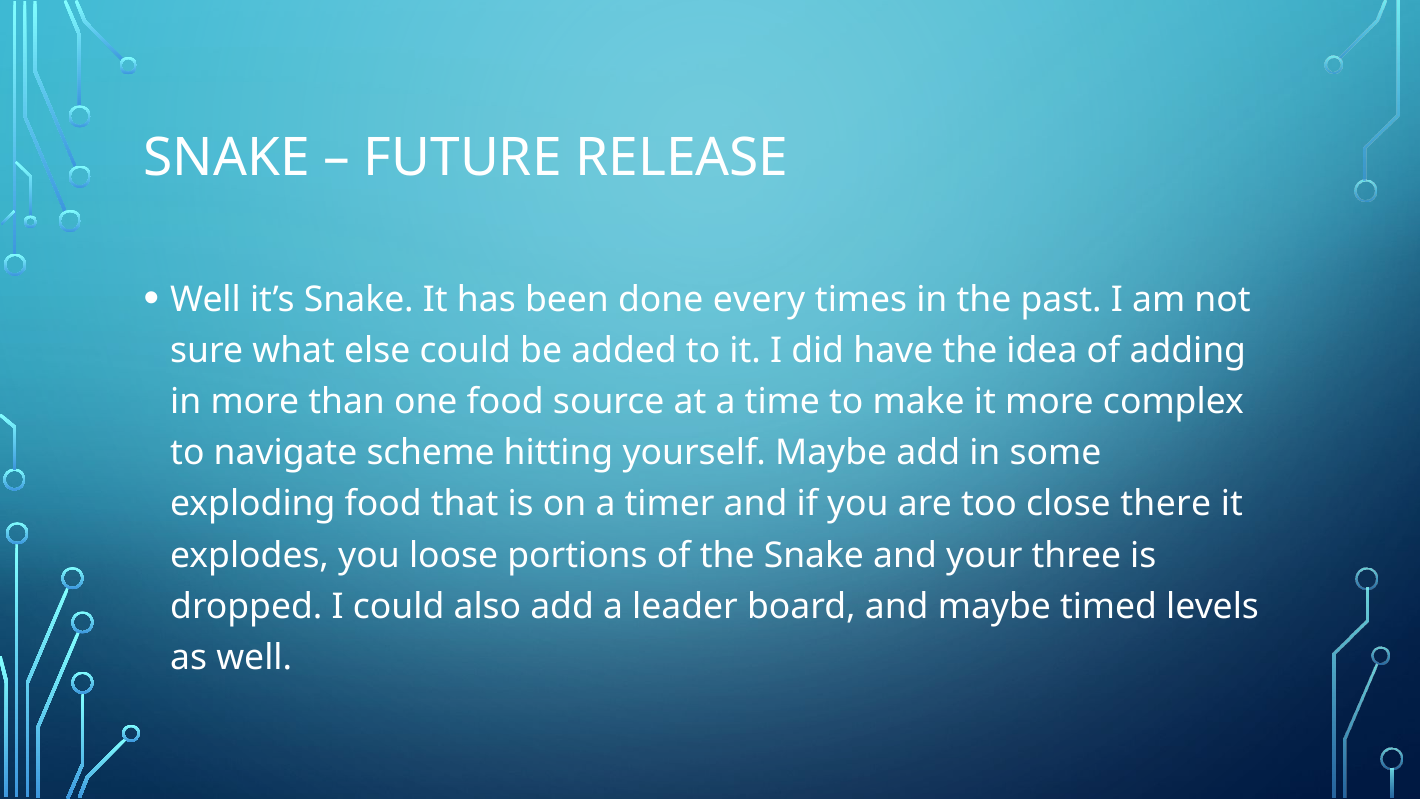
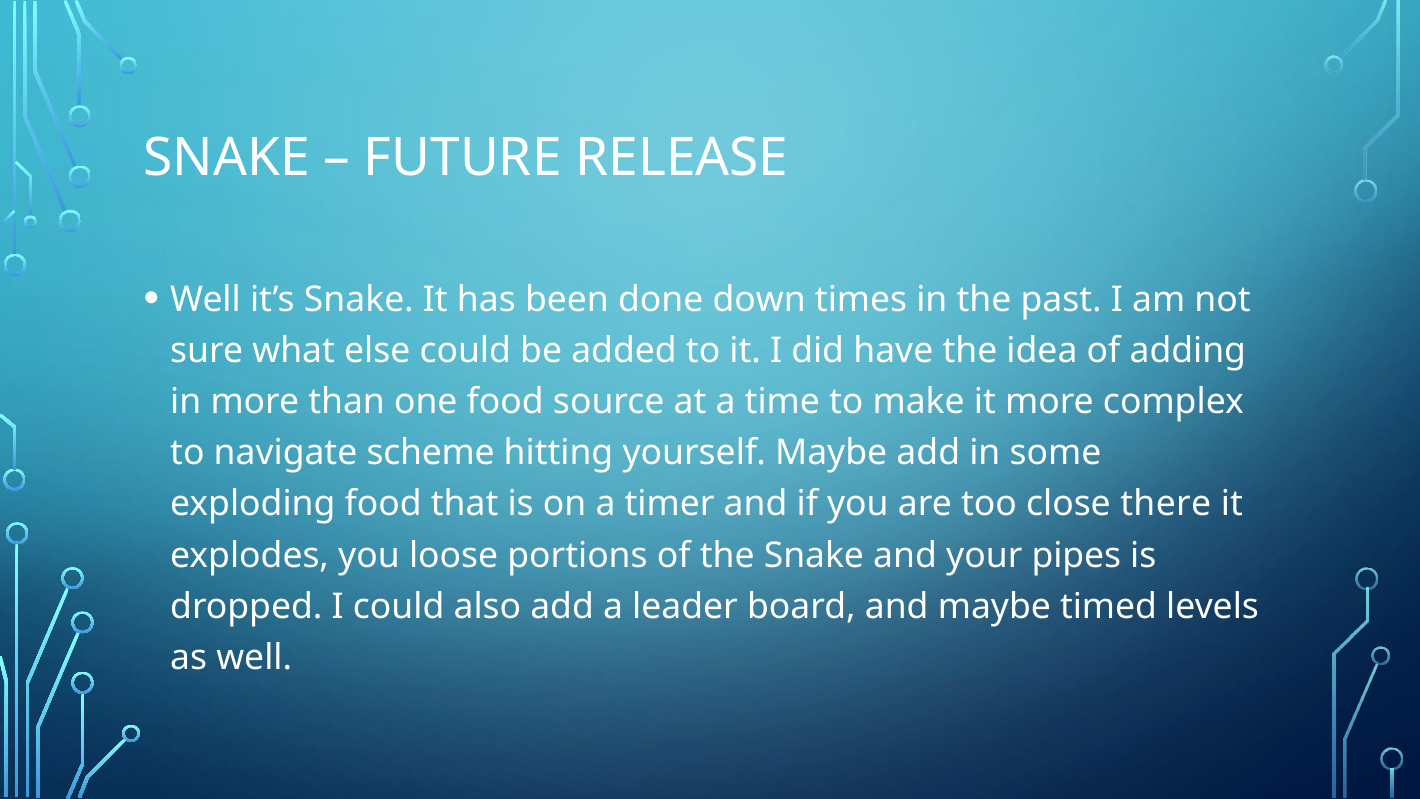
every: every -> down (759, 300)
three: three -> pipes (1076, 555)
